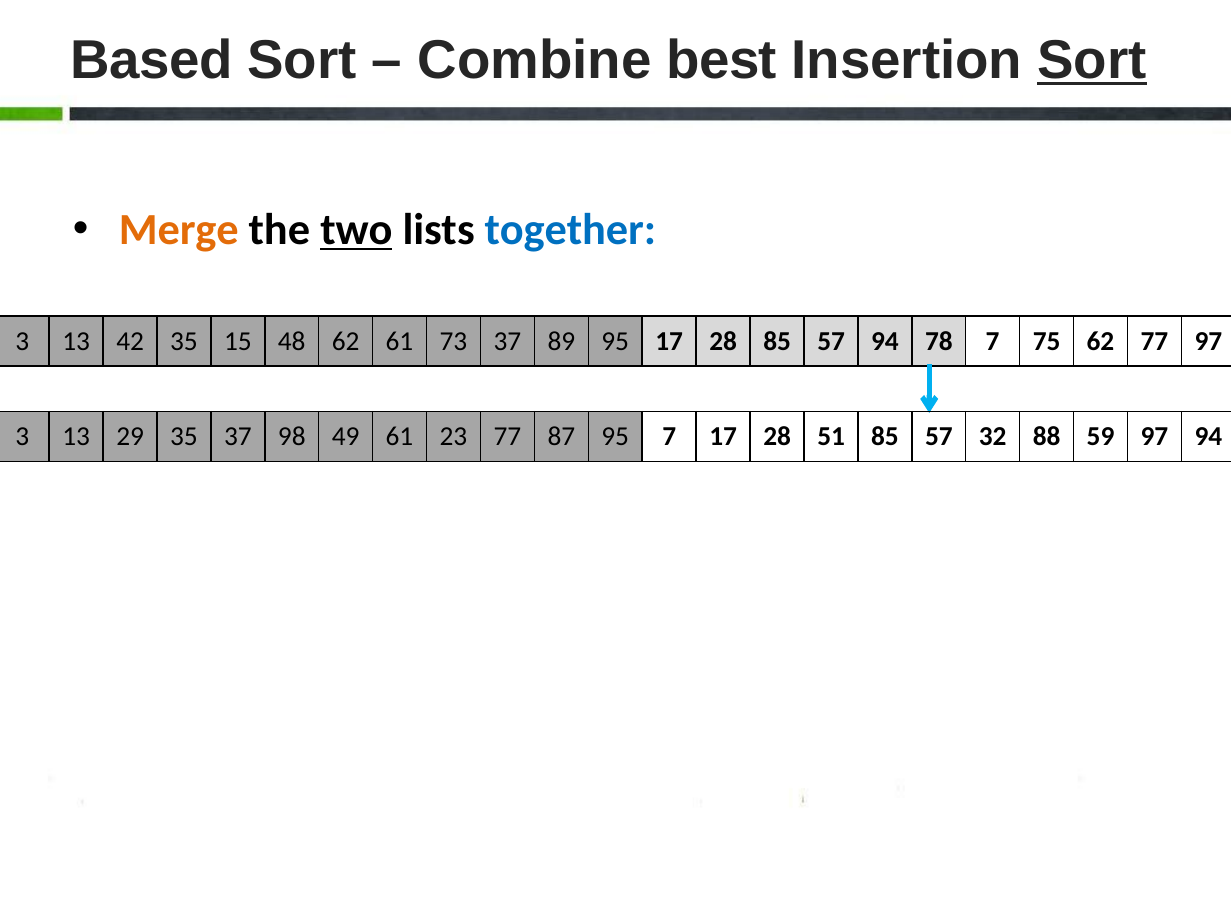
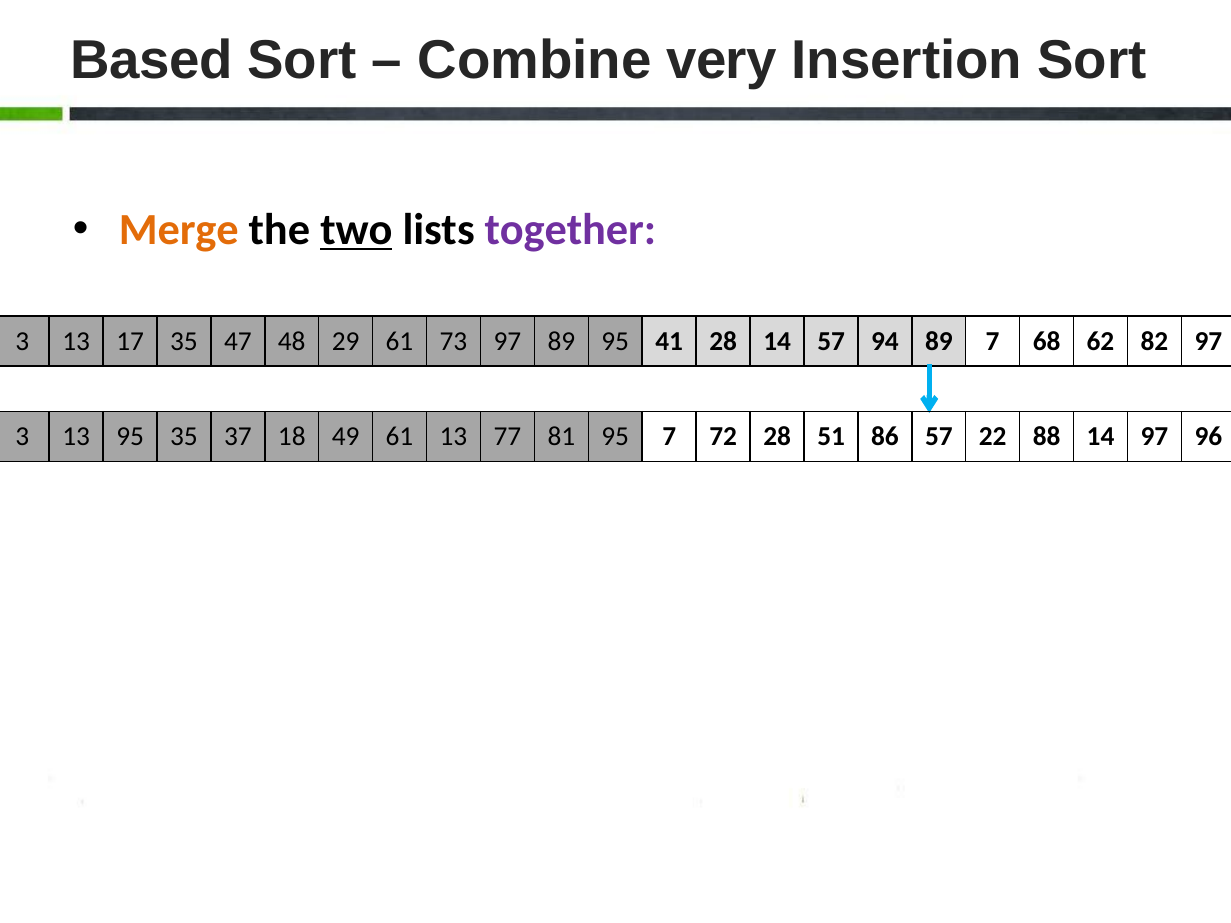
best: best -> very (722, 60)
Sort underline: present -> none (1092, 60)
together colour: blue -> purple (570, 230)
42: 42 -> 17 (130, 342)
15: 15 -> 47 (238, 342)
48 62: 62 -> 29 (346, 342)
73 37: 37 -> 97 (507, 342)
95 17: 17 -> 41 (669, 342)
28 85: 85 -> 14 (777, 342)
94 78: 78 -> 89 (939, 342)
75: 75 -> 68 (1047, 342)
62 77: 77 -> 82 (1154, 342)
13 29: 29 -> 95 (130, 437)
98: 98 -> 18 (292, 437)
61 23: 23 -> 13 (453, 437)
87: 87 -> 81 (561, 437)
7 17: 17 -> 72 (723, 437)
51 85: 85 -> 86 (885, 437)
32: 32 -> 22 (993, 437)
88 59: 59 -> 14 (1101, 437)
97 94: 94 -> 96 (1208, 437)
